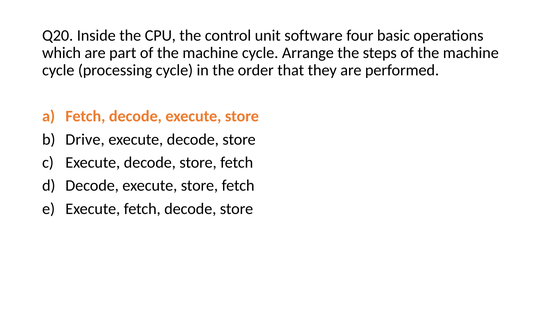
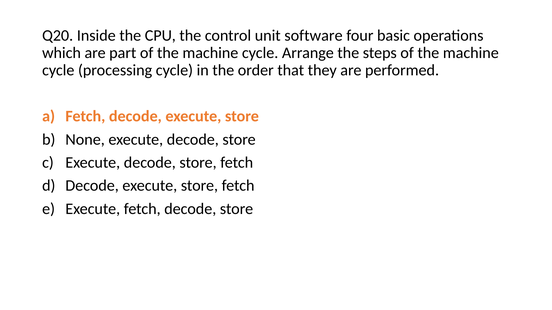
Drive: Drive -> None (85, 140)
